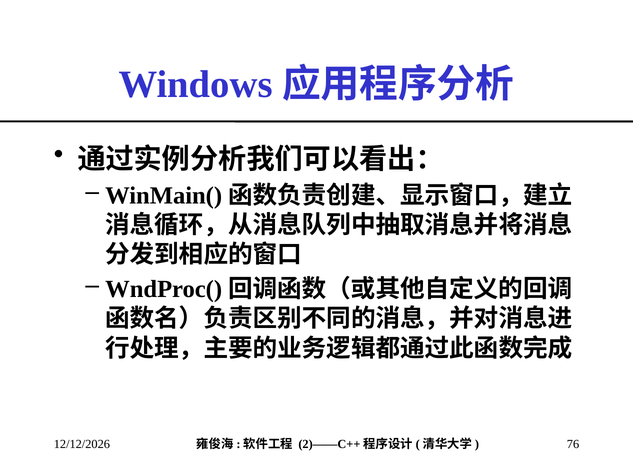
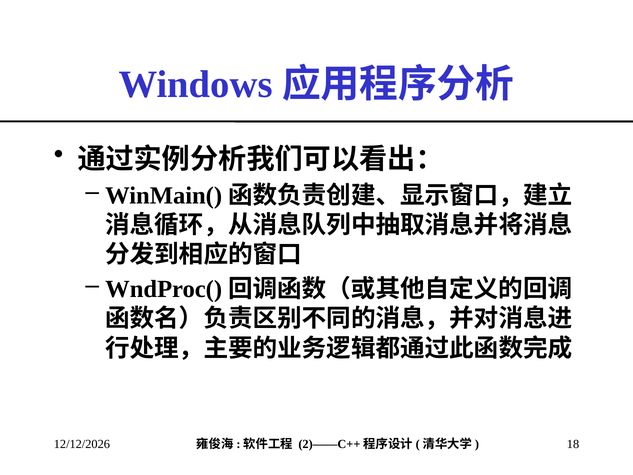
76: 76 -> 18 (573, 444)
